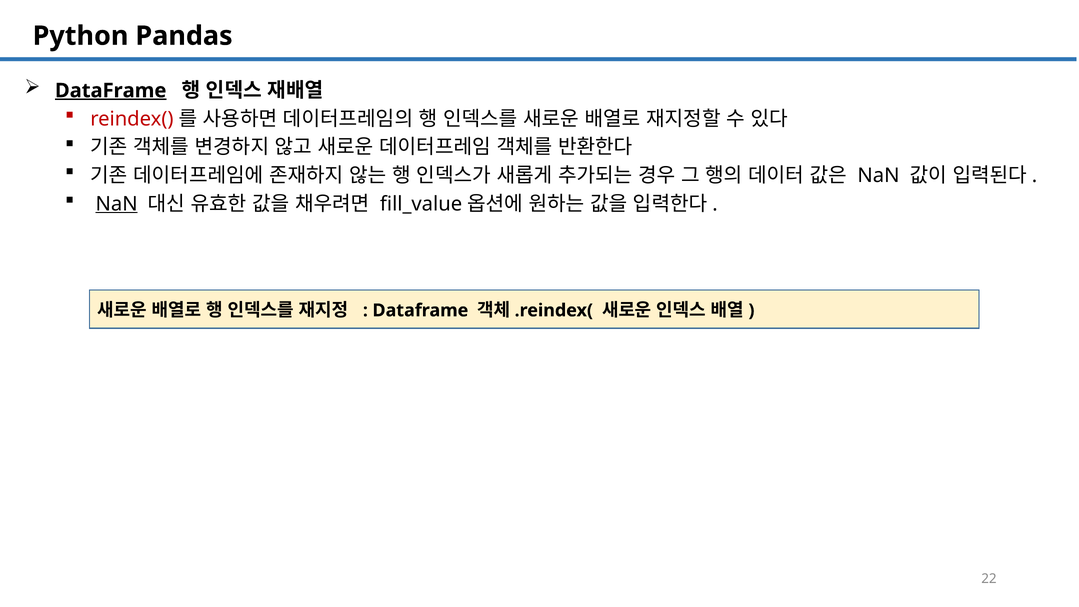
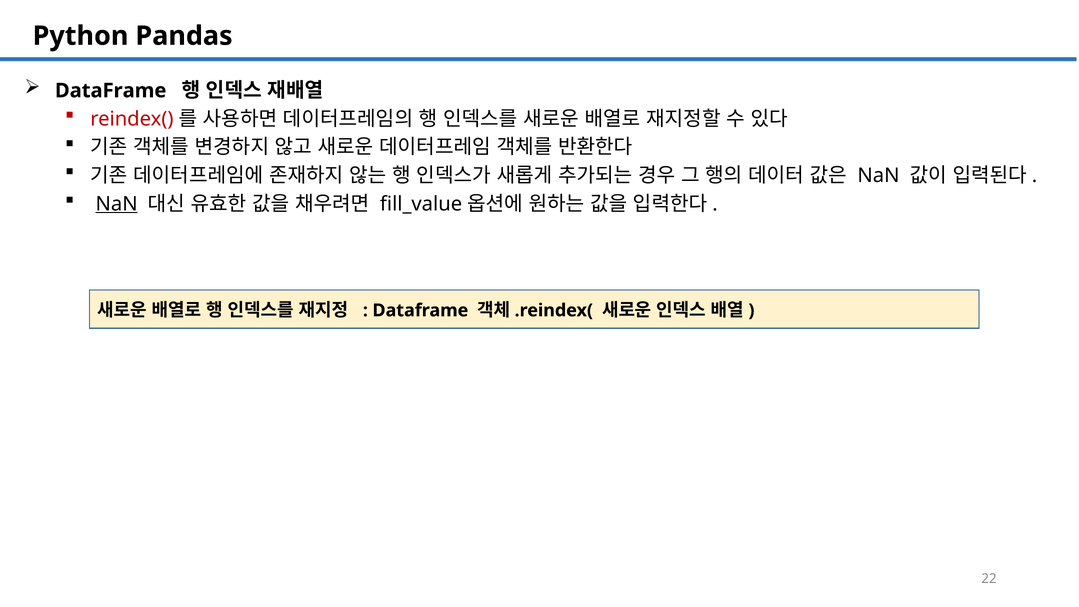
DataFrame underline: present -> none (111, 91)
